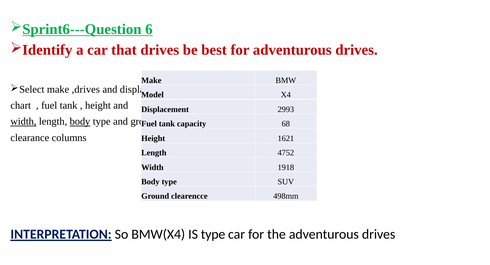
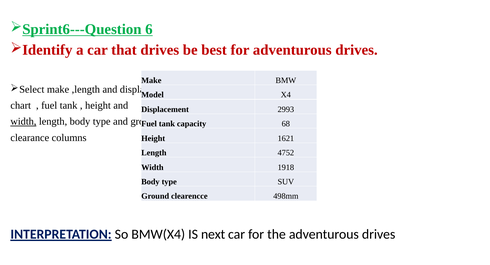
,drives: ,drives -> ,length (86, 89)
body underline: present -> none (80, 122)
IS type: type -> next (213, 234)
